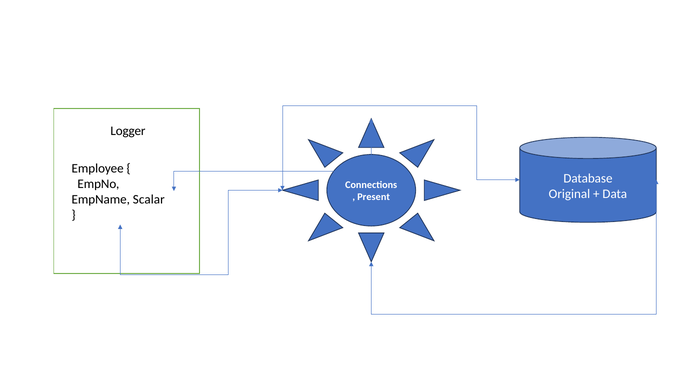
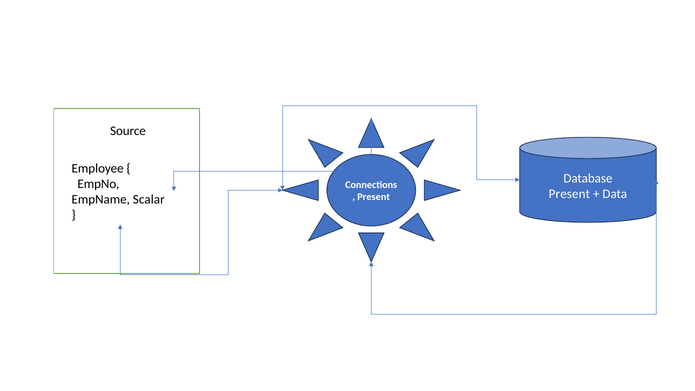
Logger: Logger -> Source (128, 131)
Original: Original -> Present (569, 194)
